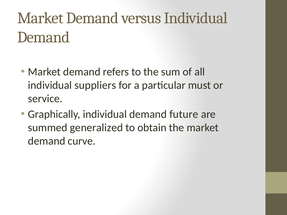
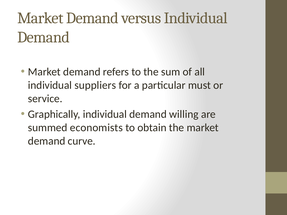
future: future -> willing (184, 114)
generalized: generalized -> economists (96, 128)
